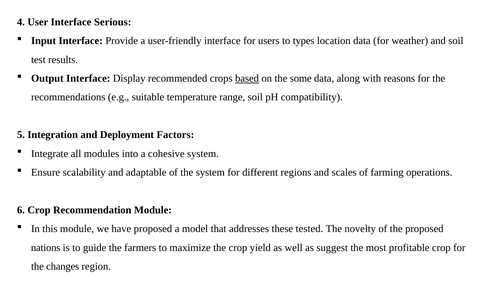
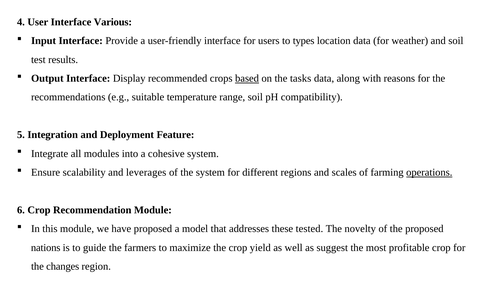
Serious: Serious -> Various (113, 22)
some: some -> tasks (301, 78)
Factors: Factors -> Feature (175, 135)
adaptable: adaptable -> leverages (146, 172)
operations underline: none -> present (429, 172)
